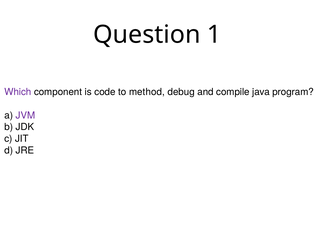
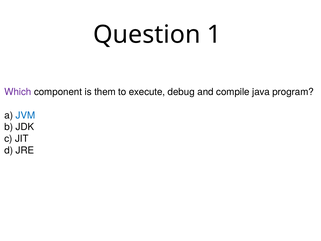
code: code -> them (105, 92)
method: method -> execute (147, 92)
JVM colour: purple -> blue (25, 115)
